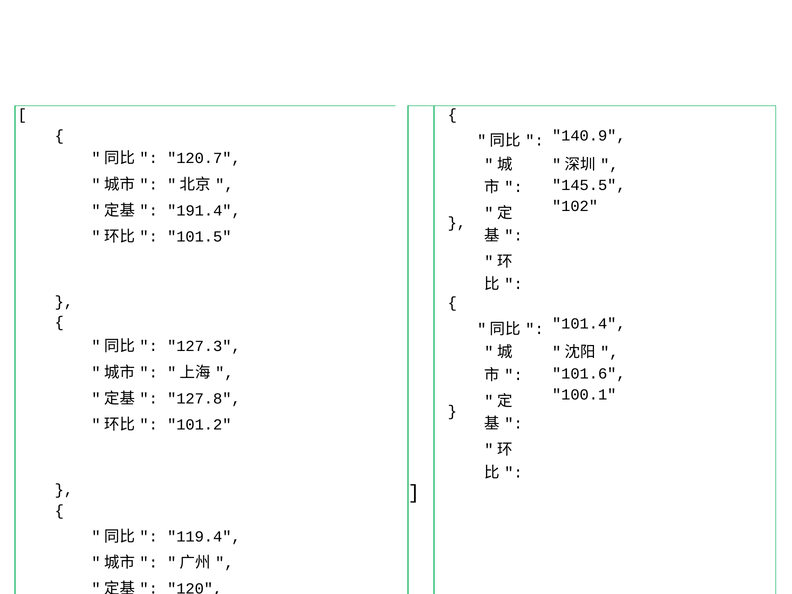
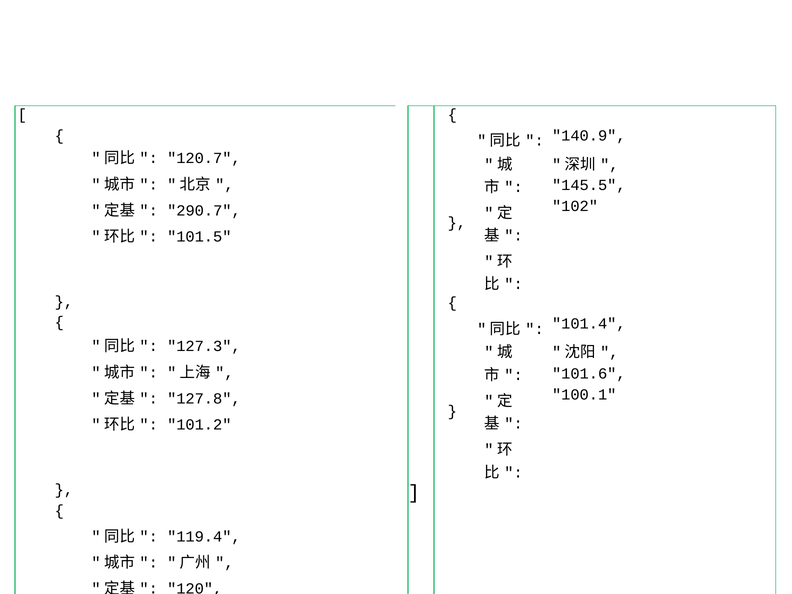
191.4: 191.4 -> 290.7 (204, 211)
